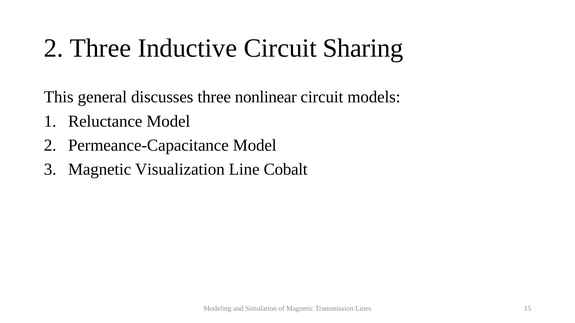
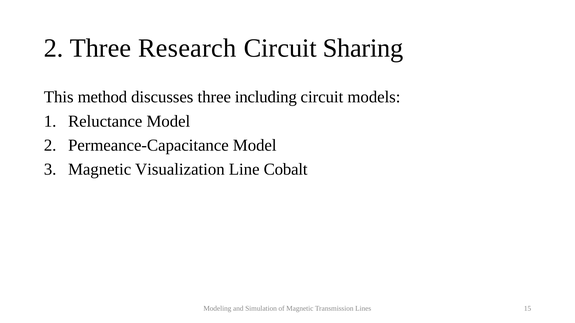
Inductive: Inductive -> Research (187, 48)
general: general -> method (102, 97)
nonlinear: nonlinear -> including (266, 97)
